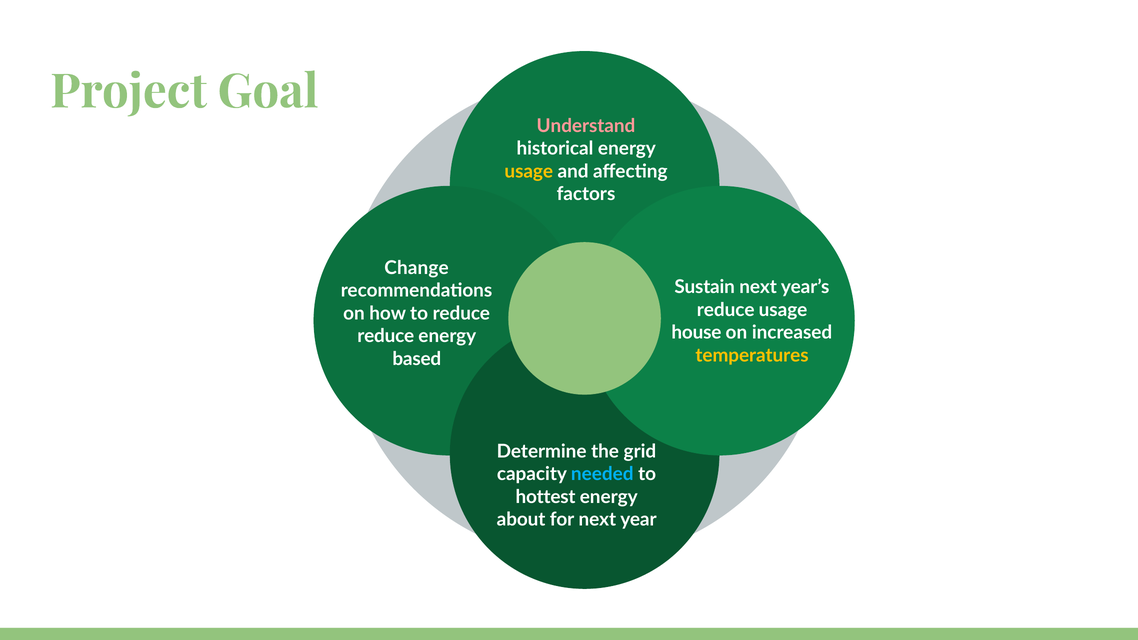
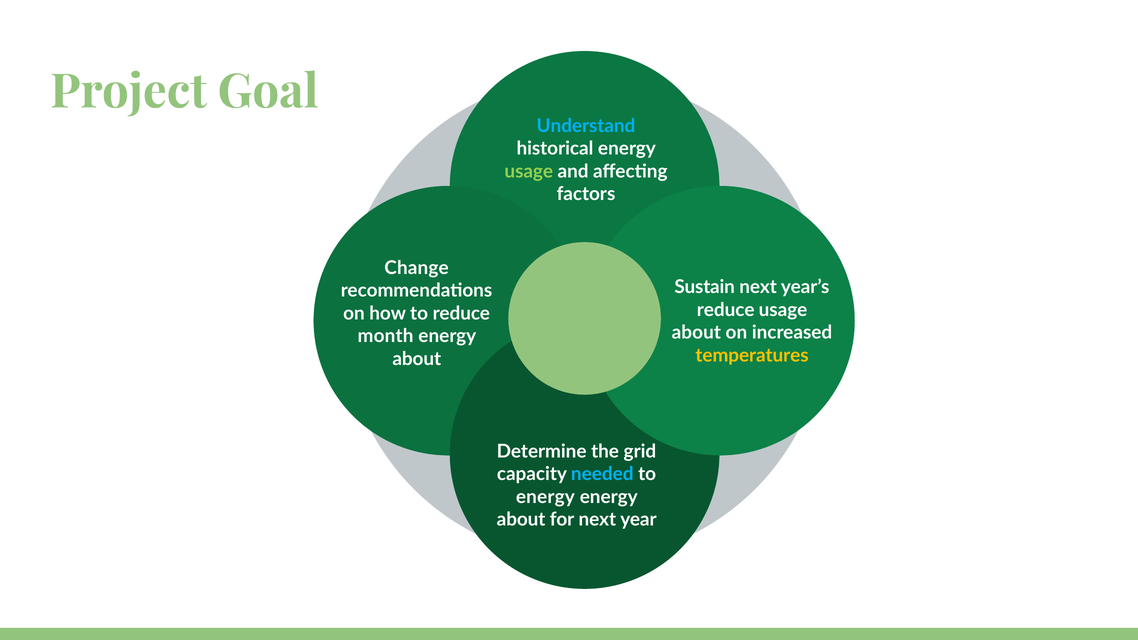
Understand colour: pink -> light blue (586, 126)
usage colour: yellow -> light green (529, 171)
house: house -> about (696, 333)
reduce: reduce -> month (386, 336)
based: based -> about (417, 359)
hottest: hottest -> energy (545, 497)
